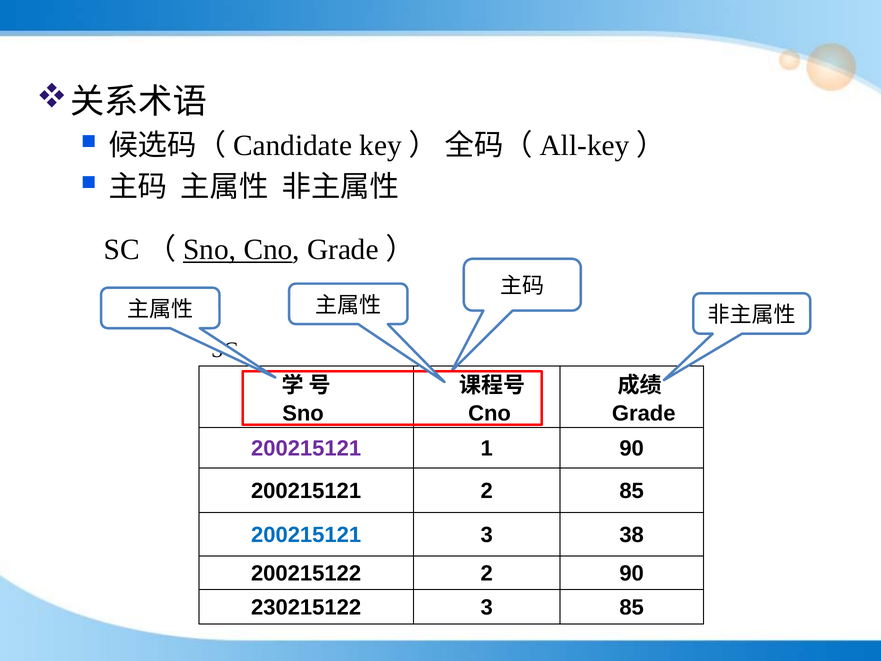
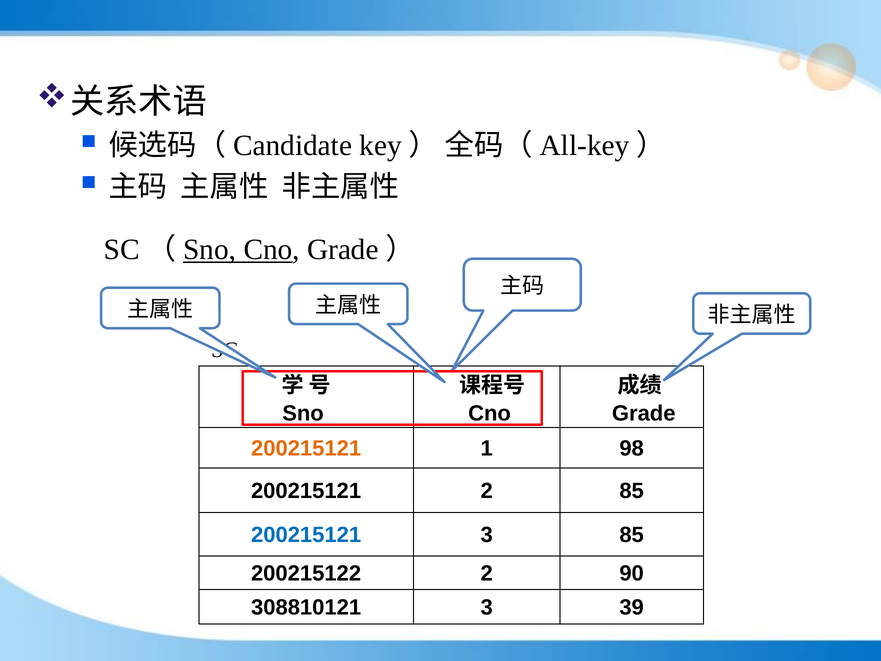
200215121 colour: purple -> orange (306, 448)
1 90: 90 -> 98 (632, 448)
3 38: 38 -> 85 (632, 535)
230215122: 230215122 -> 308810121 (306, 607)
3 85: 85 -> 39 (632, 607)
